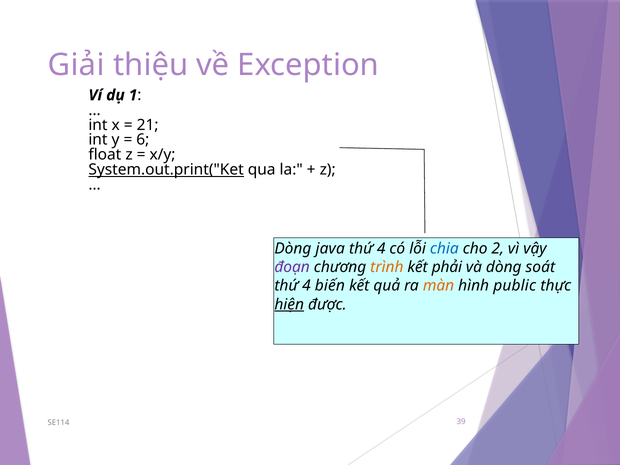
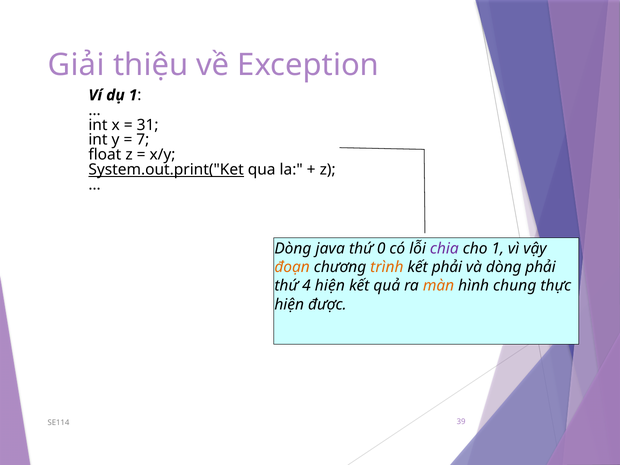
21: 21 -> 31 (148, 125)
6: 6 -> 7 (143, 140)
4: 4 -> 0 (381, 249)
chia colour: blue -> purple (444, 249)
cho 2: 2 -> 1 (498, 249)
đoạn colour: purple -> orange (292, 267)
dòng soát: soát -> phải (540, 267)
4 biến: biến -> hiện (330, 286)
public: public -> chung (515, 286)
hiện underline: present -> none (289, 304)
